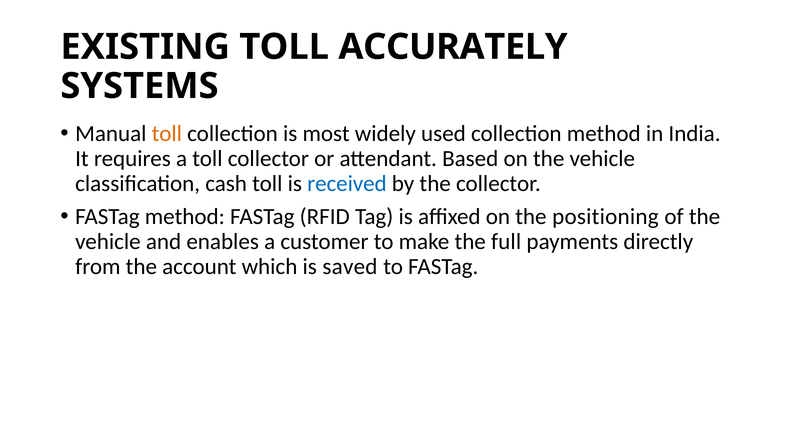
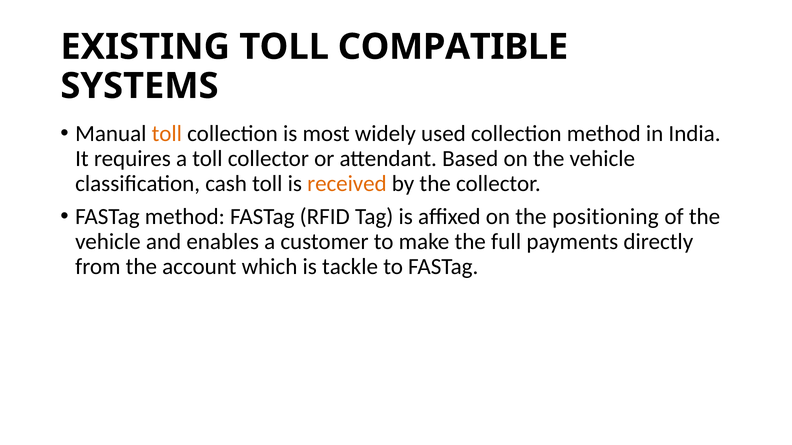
ACCURATELY: ACCURATELY -> COMPATIBLE (453, 47)
received colour: blue -> orange (347, 184)
saved: saved -> tackle (350, 267)
